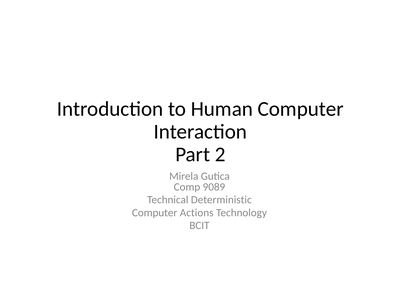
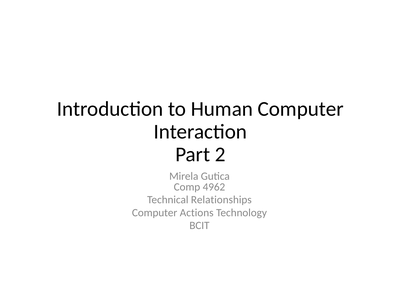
9089: 9089 -> 4962 (214, 187)
Deterministic: Deterministic -> Relationships (221, 200)
